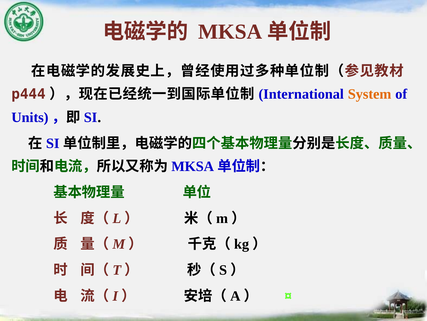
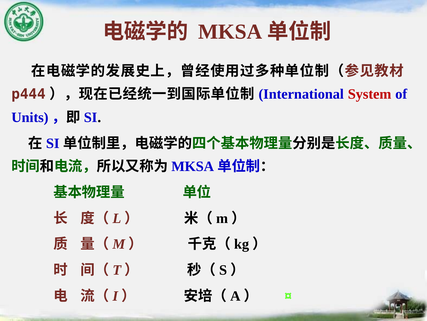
System colour: orange -> red (370, 94)
